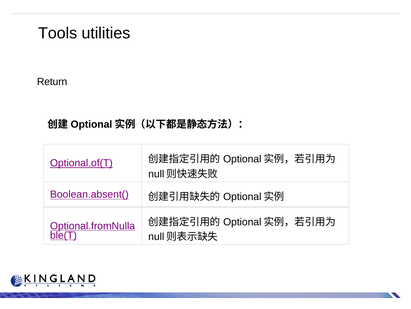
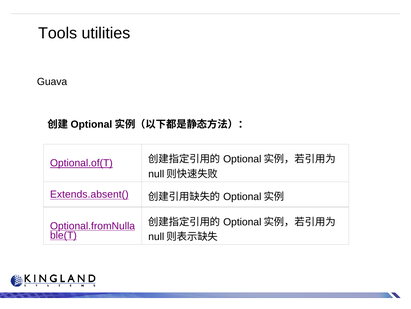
Return: Return -> Guava (52, 82)
Boolean.absent(: Boolean.absent( -> Extends.absent( (89, 194)
